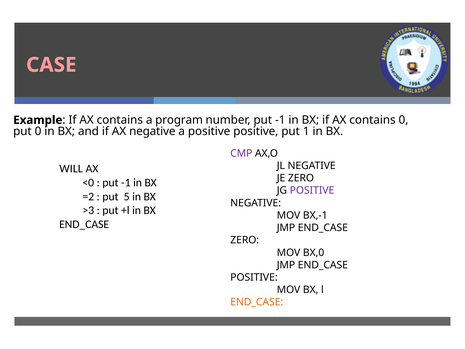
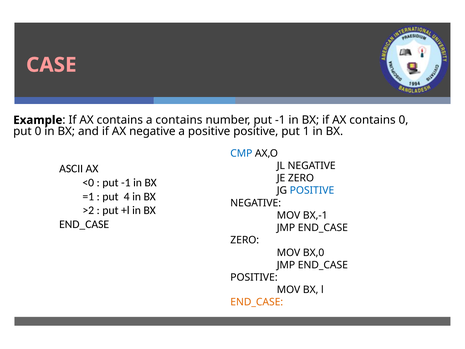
a program: program -> contains (179, 120)
CMP colour: purple -> blue (241, 153)
WILL: WILL -> ASCII (71, 168)
POSITIVE colour: purple -> blue (312, 190)
=2: =2 -> =1 (88, 196)
5: 5 -> 4 (127, 196)
>3: >3 -> >2 (88, 210)
